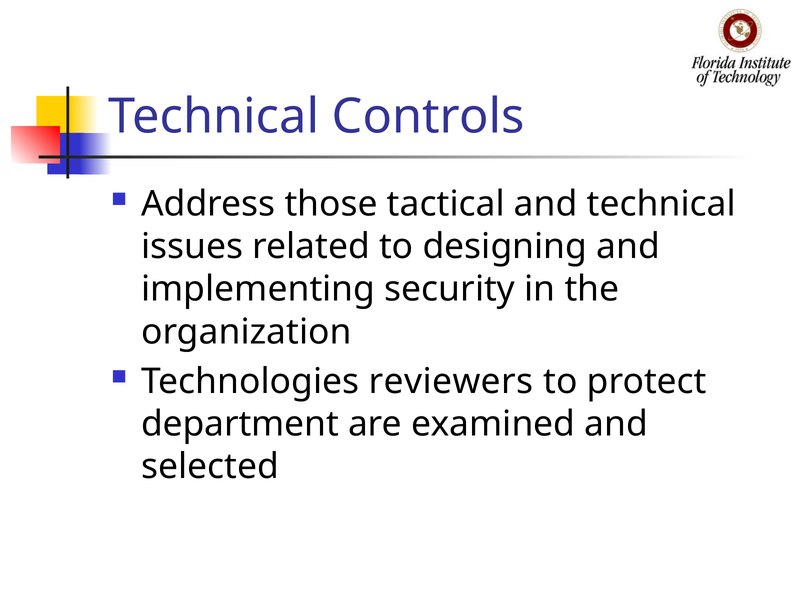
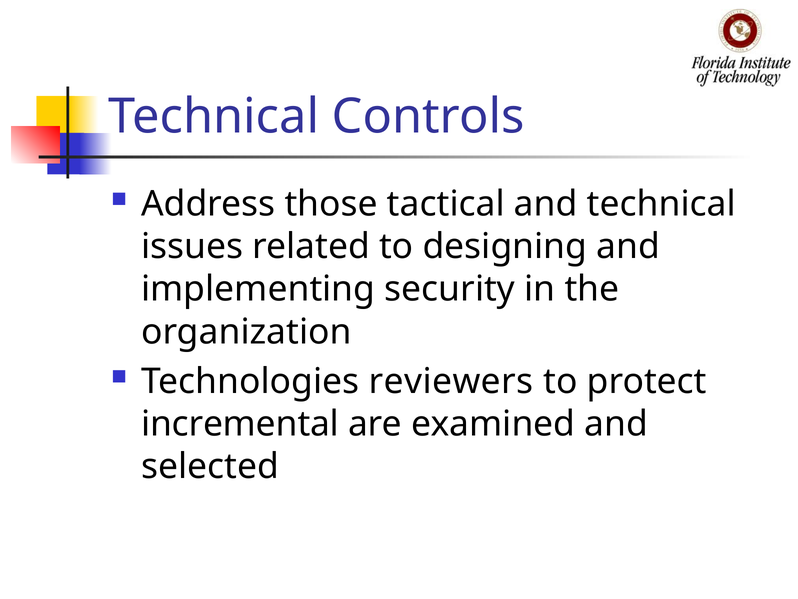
department: department -> incremental (240, 424)
